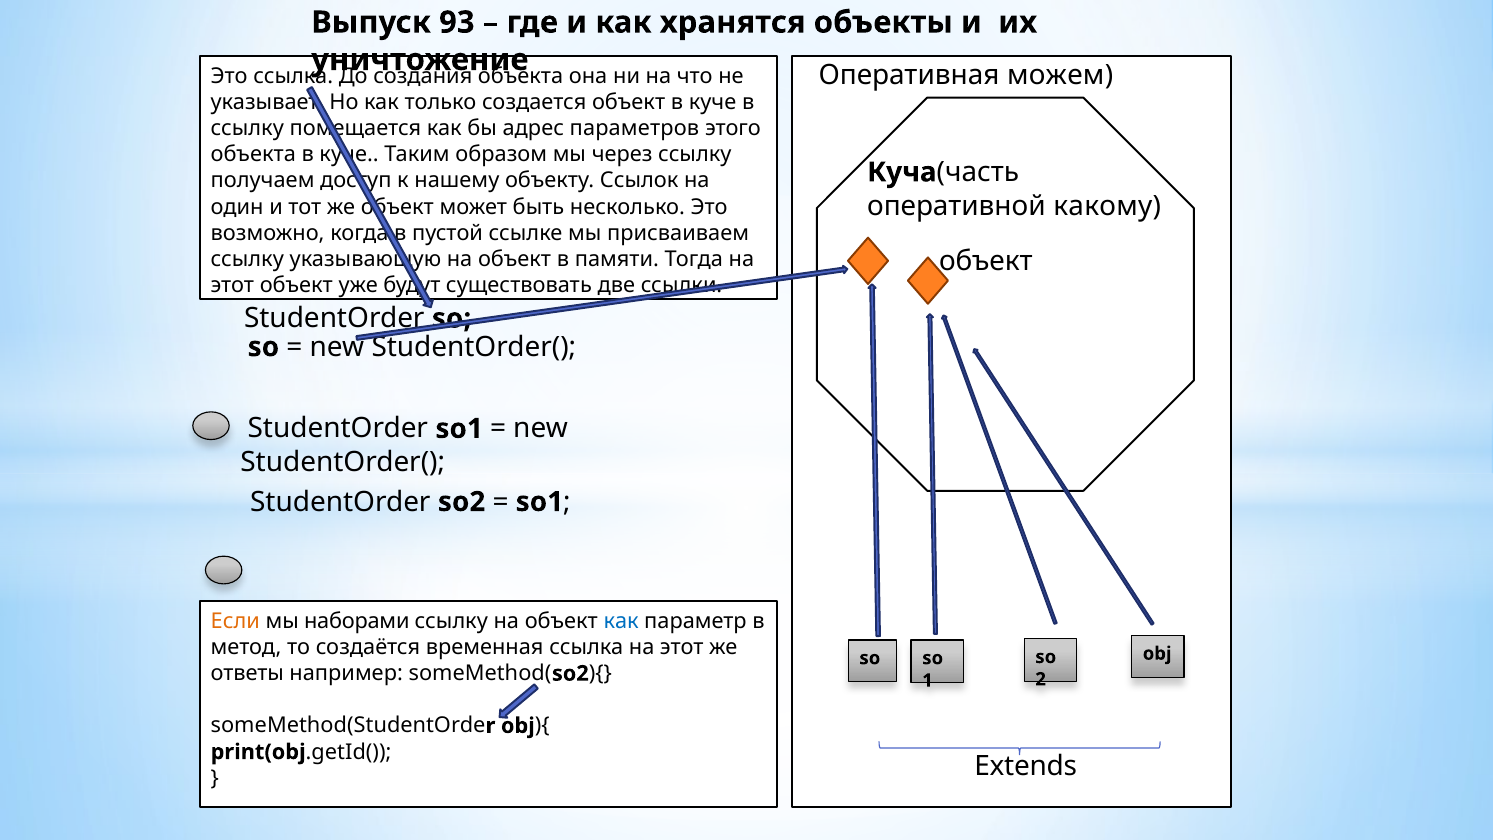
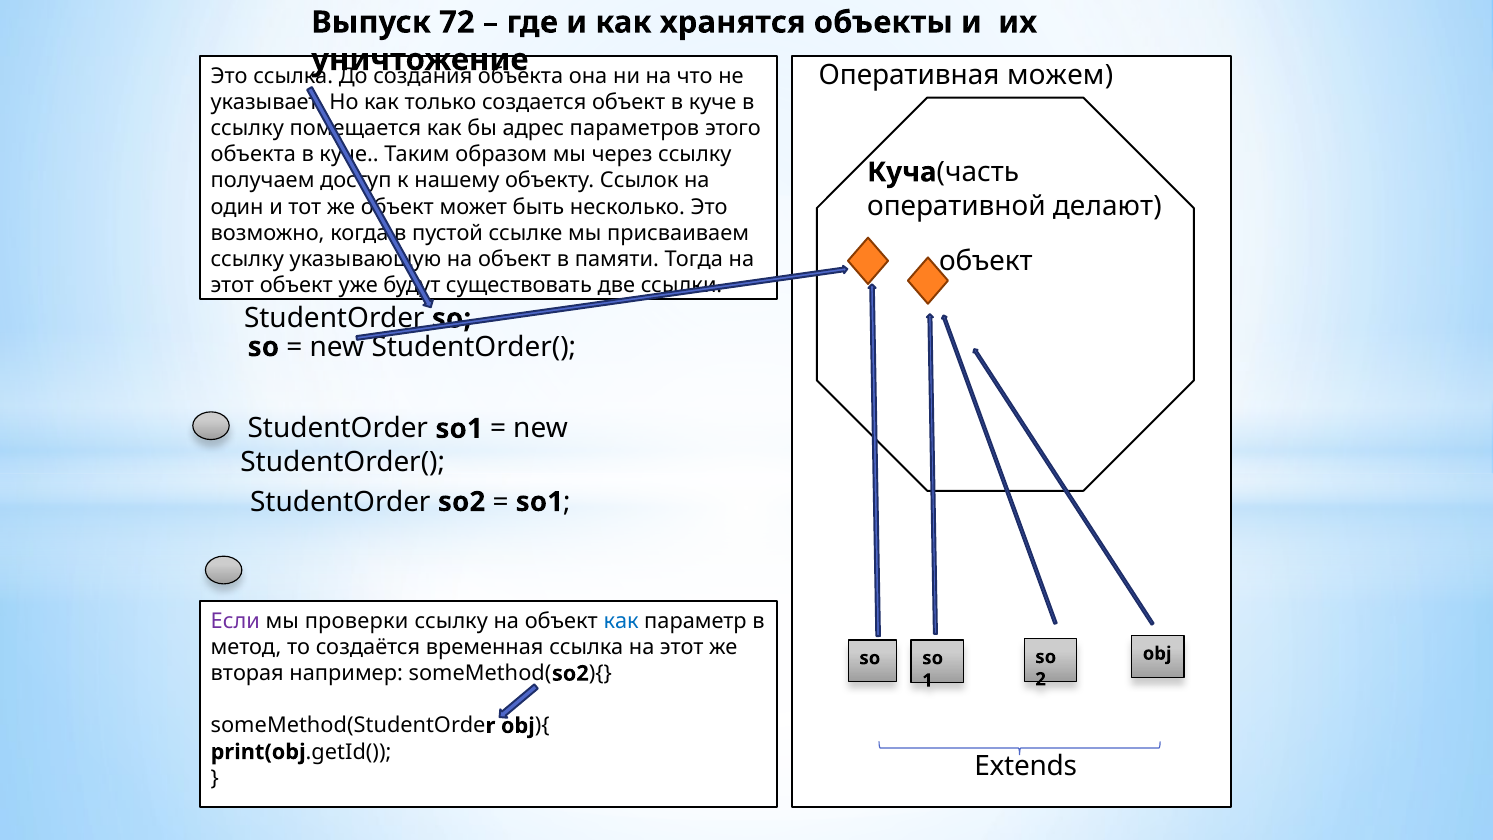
93: 93 -> 72 (457, 22)
какому: какому -> делают (1107, 206)
Если colour: orange -> purple (235, 621)
наборами: наборами -> проверки (357, 621)
ответы: ответы -> вторая (247, 673)
